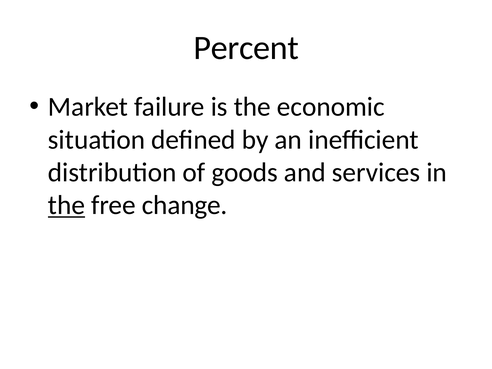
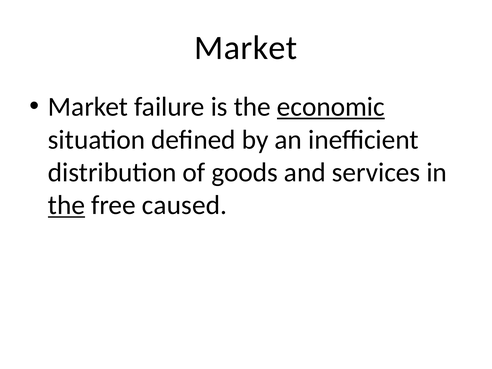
Percent: Percent -> Market (246, 48)
economic underline: none -> present (331, 107)
change: change -> caused (185, 205)
